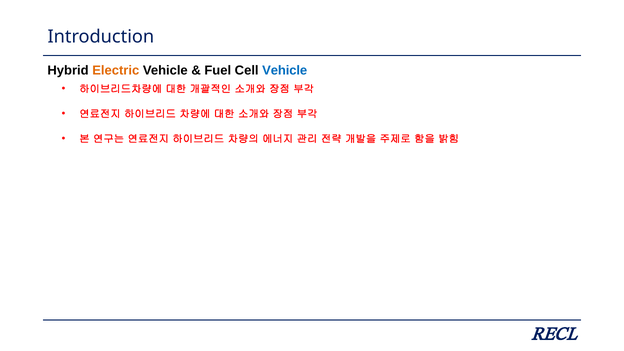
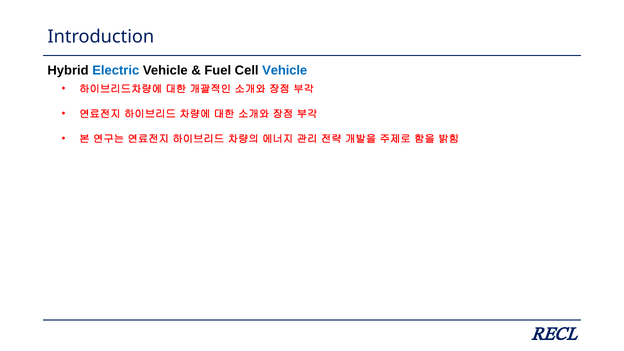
Electric colour: orange -> blue (116, 70)
